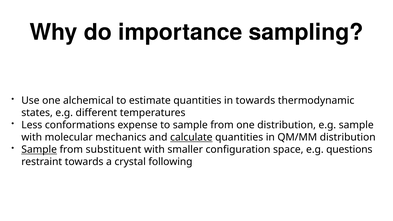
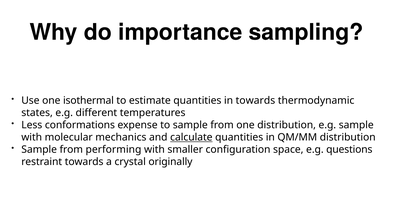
alchemical: alchemical -> isothermal (88, 100)
Sample underline: present -> none (39, 150)
substituent: substituent -> performing (113, 150)
following: following -> originally (170, 162)
